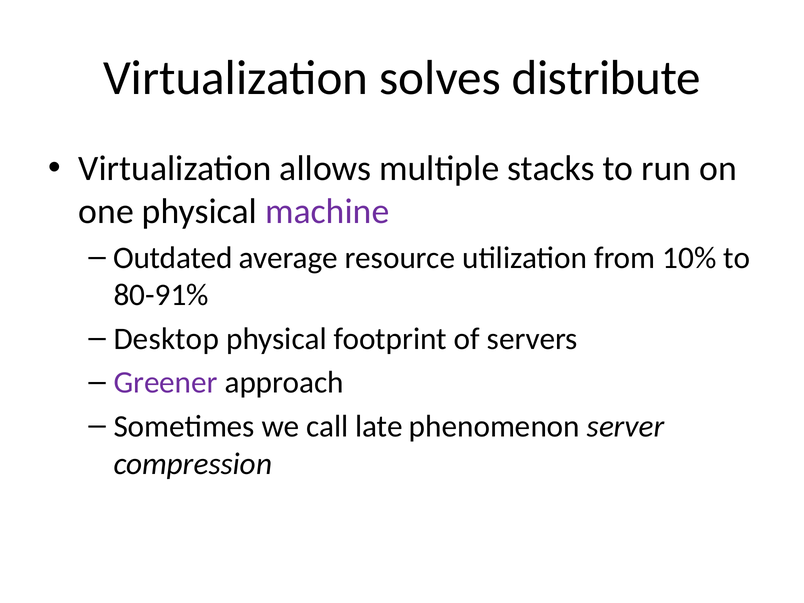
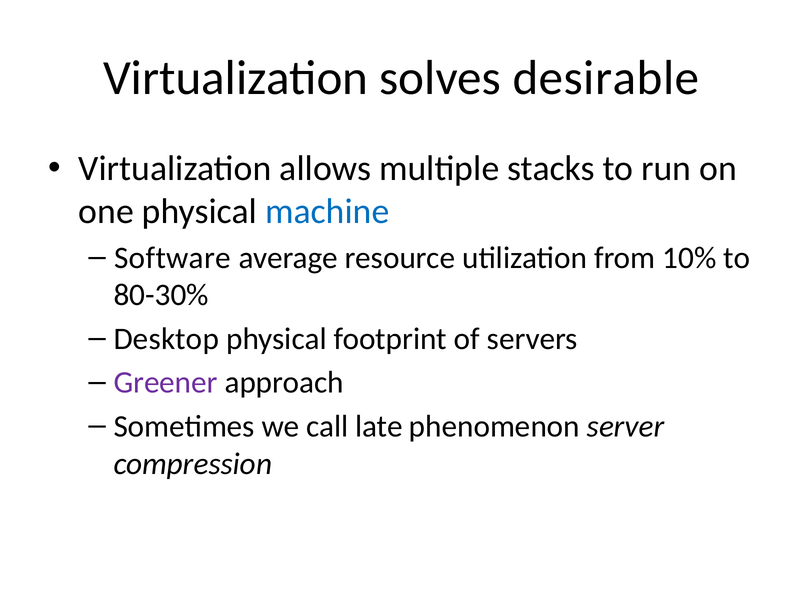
distribute: distribute -> desirable (606, 78)
machine colour: purple -> blue (327, 212)
Outdated: Outdated -> Software (173, 258)
80-91%: 80-91% -> 80-30% (161, 295)
